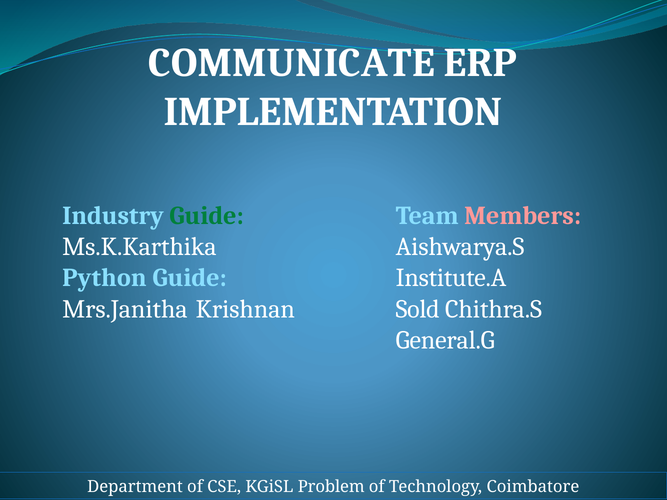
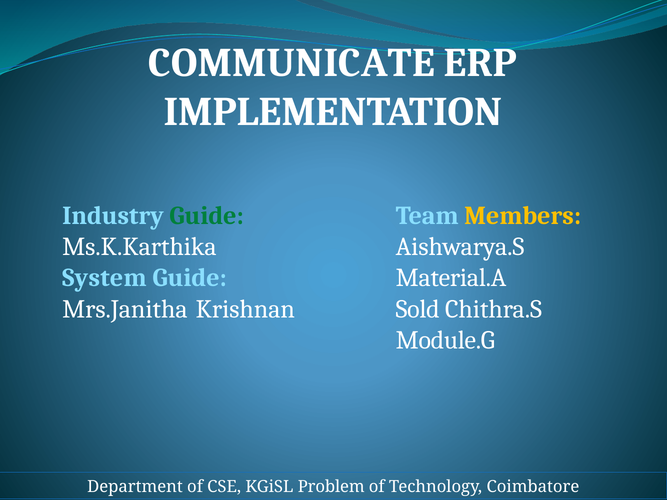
Members colour: pink -> yellow (523, 216)
Python: Python -> System (104, 278)
Institute.A: Institute.A -> Material.A (451, 278)
General.G: General.G -> Module.G (445, 340)
